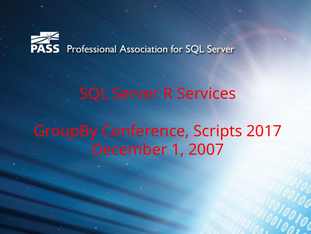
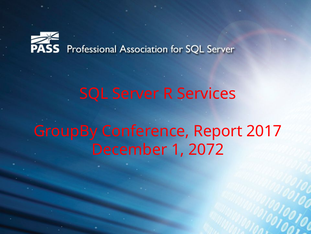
Scripts: Scripts -> Report (218, 131)
2007: 2007 -> 2072 (206, 149)
